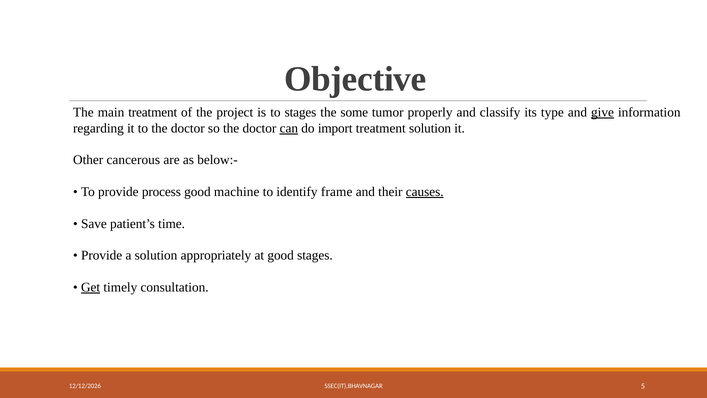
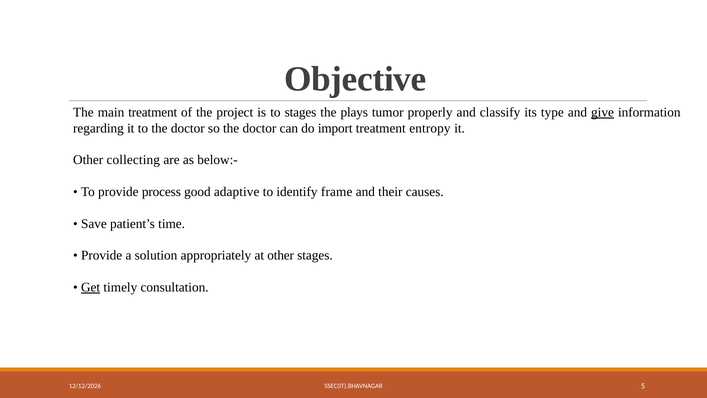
some: some -> plays (354, 112)
can underline: present -> none (289, 128)
treatment solution: solution -> entropy (430, 128)
cancerous: cancerous -> collecting (133, 160)
machine: machine -> adaptive (237, 192)
causes underline: present -> none (425, 192)
at good: good -> other (281, 255)
